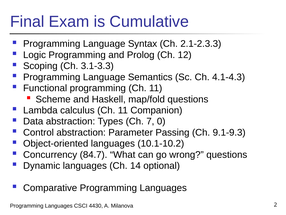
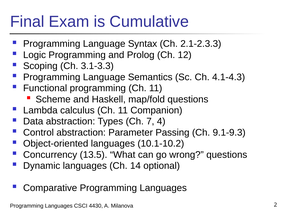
0: 0 -> 4 (161, 121)
84.7: 84.7 -> 13.5 (94, 154)
